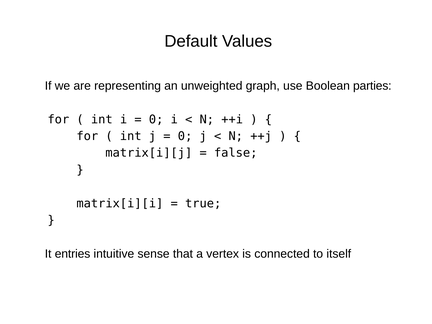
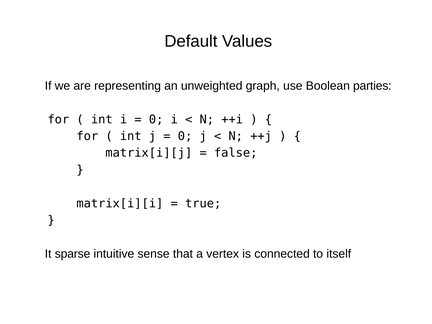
entries: entries -> sparse (73, 254)
